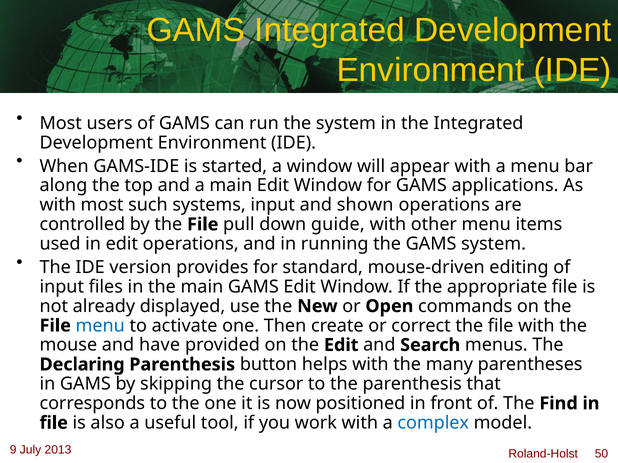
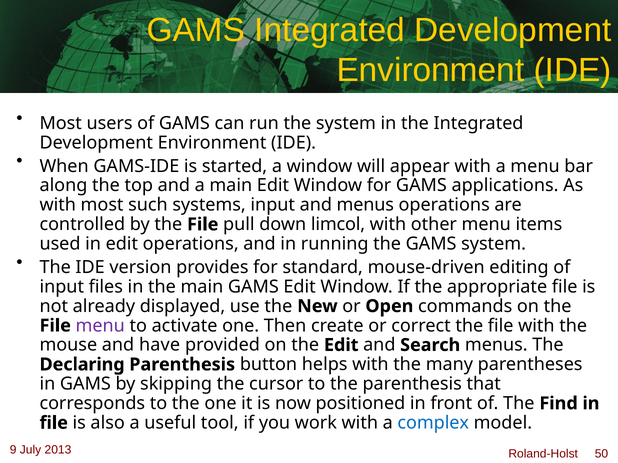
and shown: shown -> menus (365, 205)
guide: guide -> limcol (338, 225)
menu colour: blue -> purple (100, 326)
